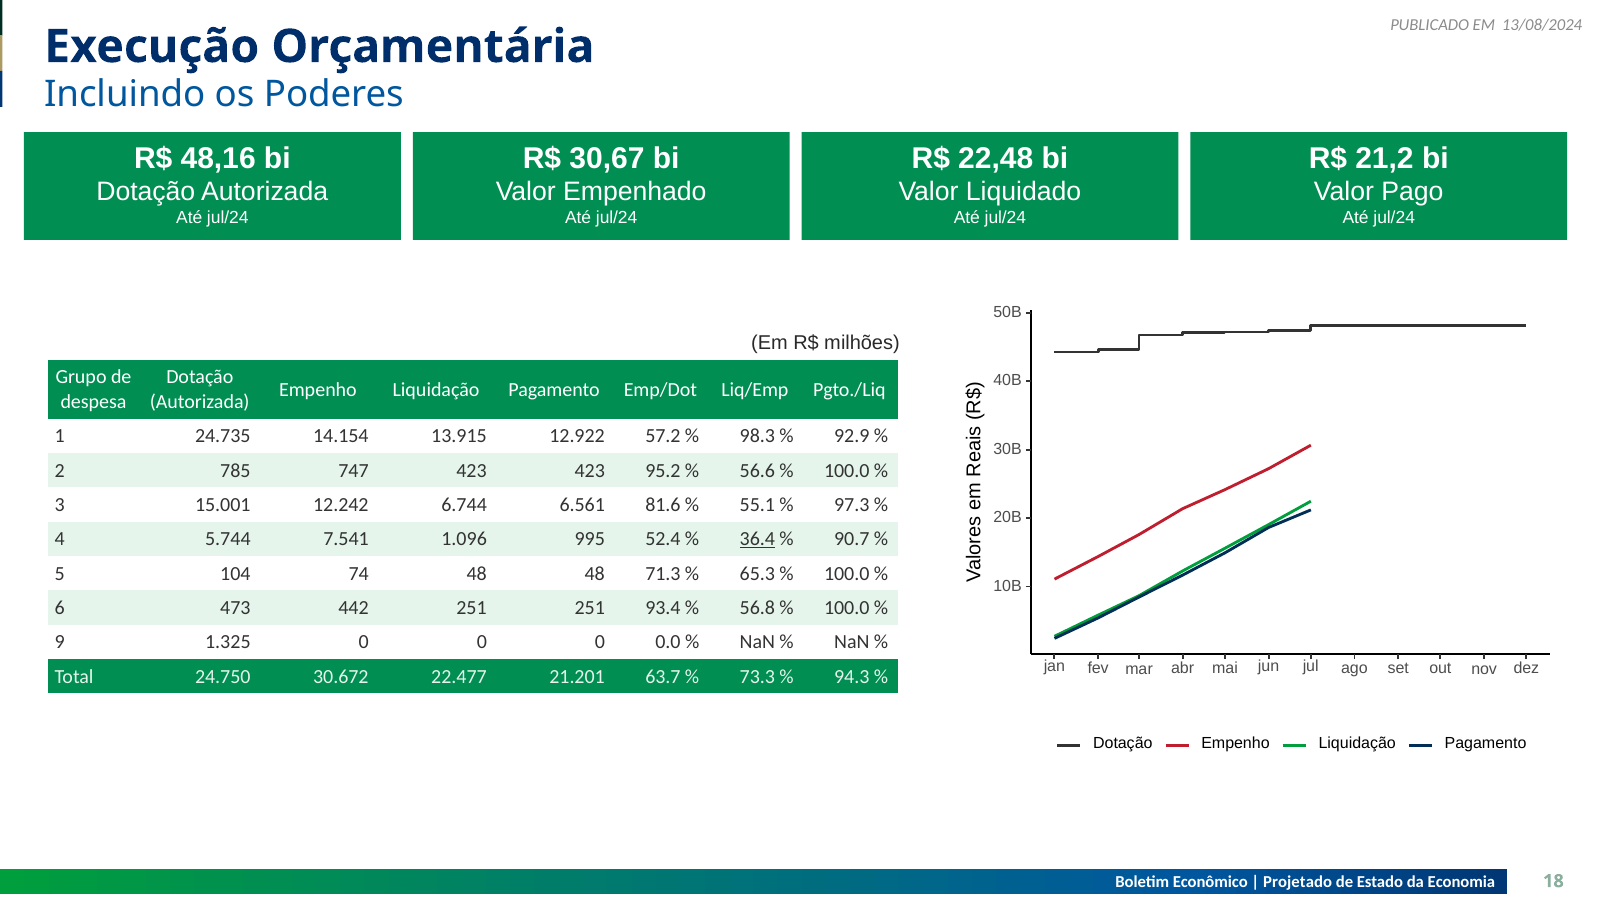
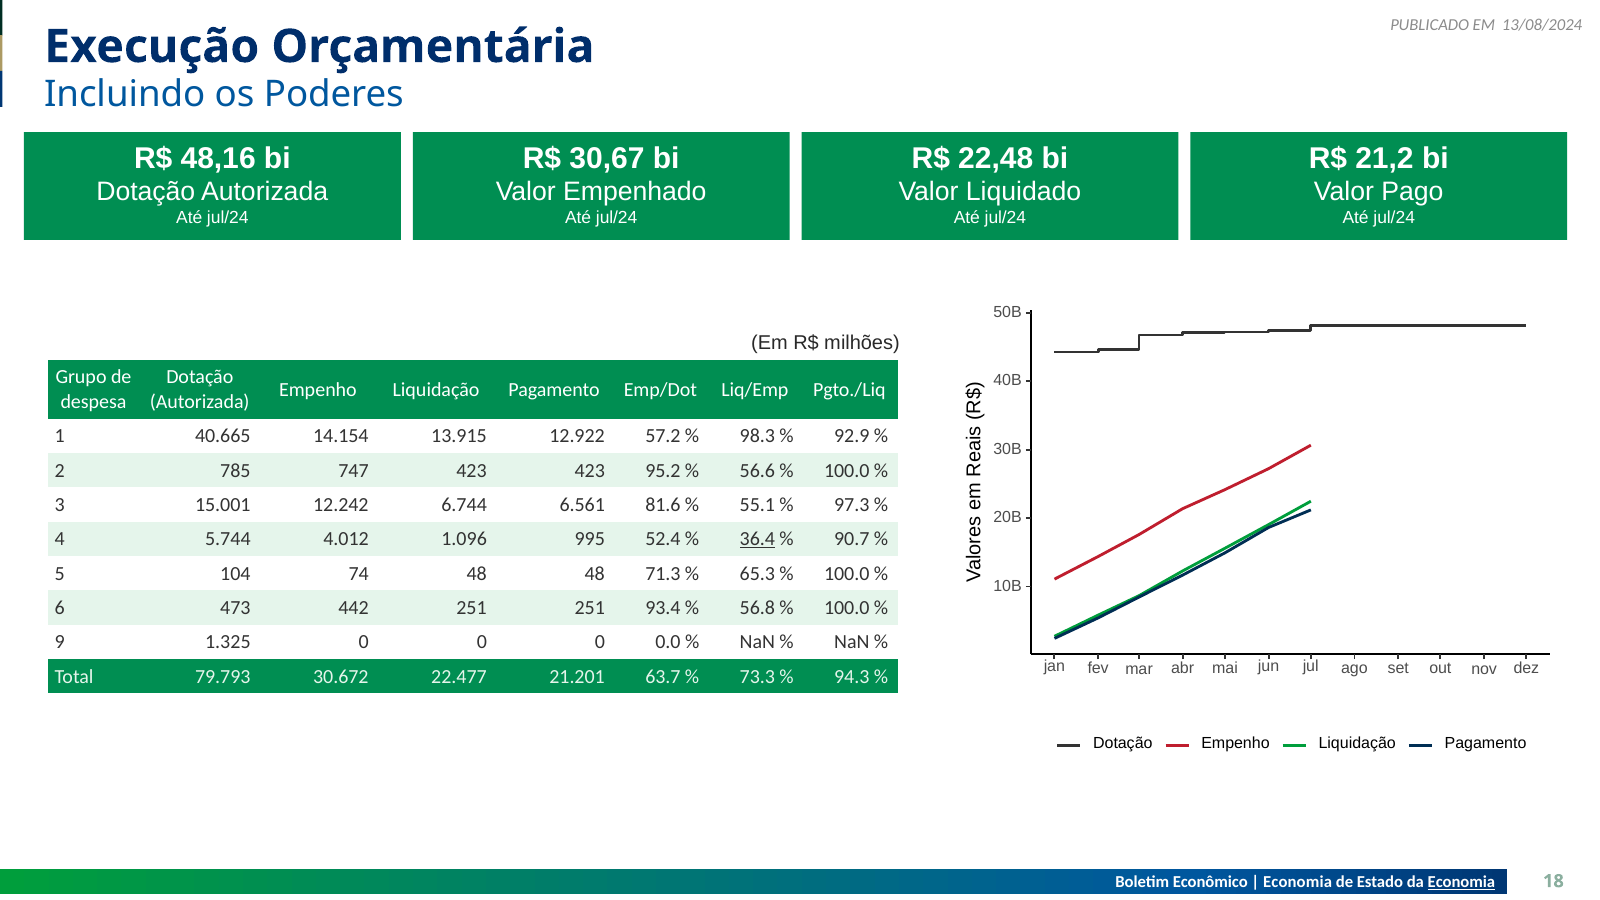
24.735: 24.735 -> 40.665 (223, 436)
7.541: 7.541 -> 4.012 (346, 539)
24.750: 24.750 -> 79.793 (223, 676)
Projetado: Projetado -> Economia (1298, 882)
Economia underline: none -> present (1461, 882)
